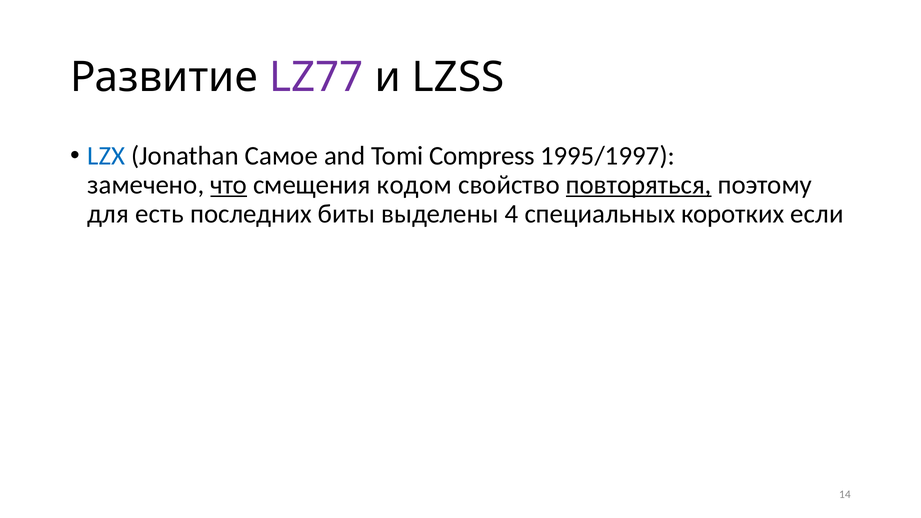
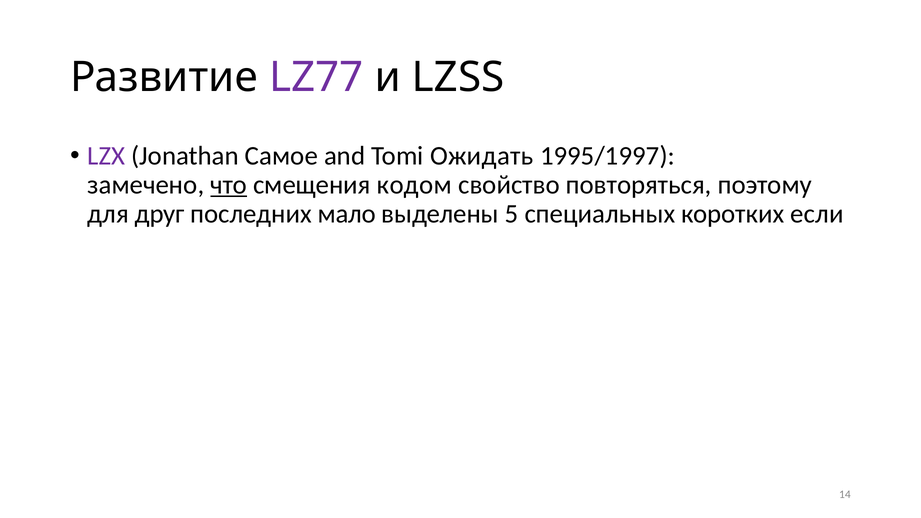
LZX colour: blue -> purple (106, 156)
Compress: Compress -> Ожидать (482, 156)
повторяться underline: present -> none (639, 185)
есть: есть -> друг (160, 214)
биты: биты -> мало (347, 214)
4: 4 -> 5 (512, 214)
